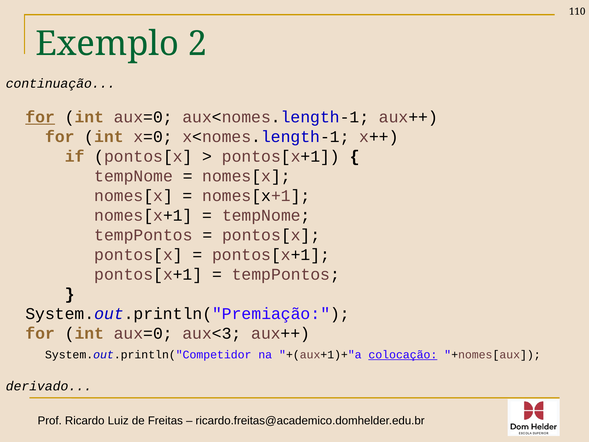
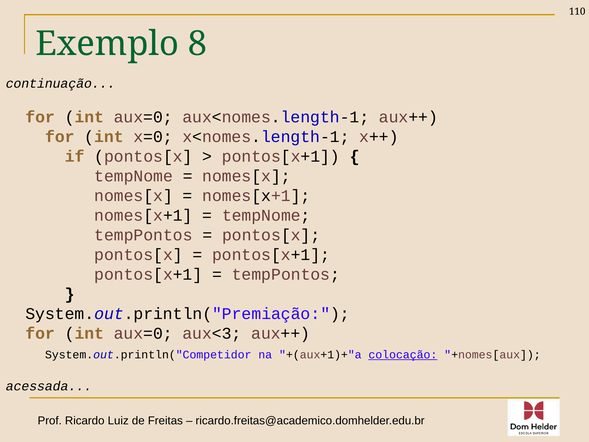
2: 2 -> 8 (197, 44)
for underline: present -> none (40, 117)
derivado: derivado -> acessada (49, 386)
